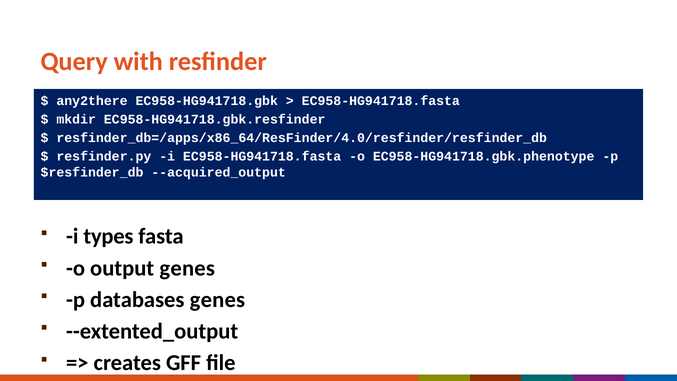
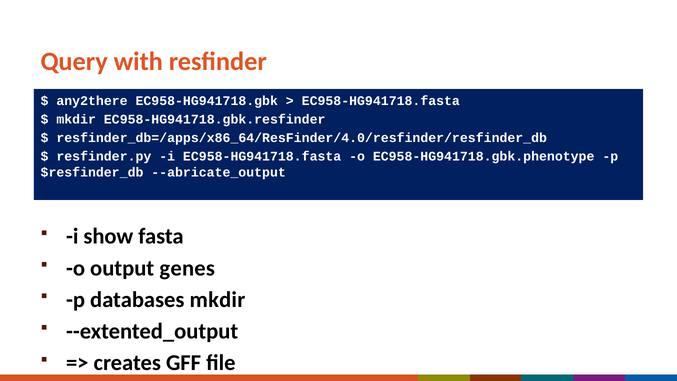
--acquired_output: --acquired_output -> --abricate_output (219, 172)
types: types -> show (108, 236)
databases genes: genes -> mkdir (217, 300)
